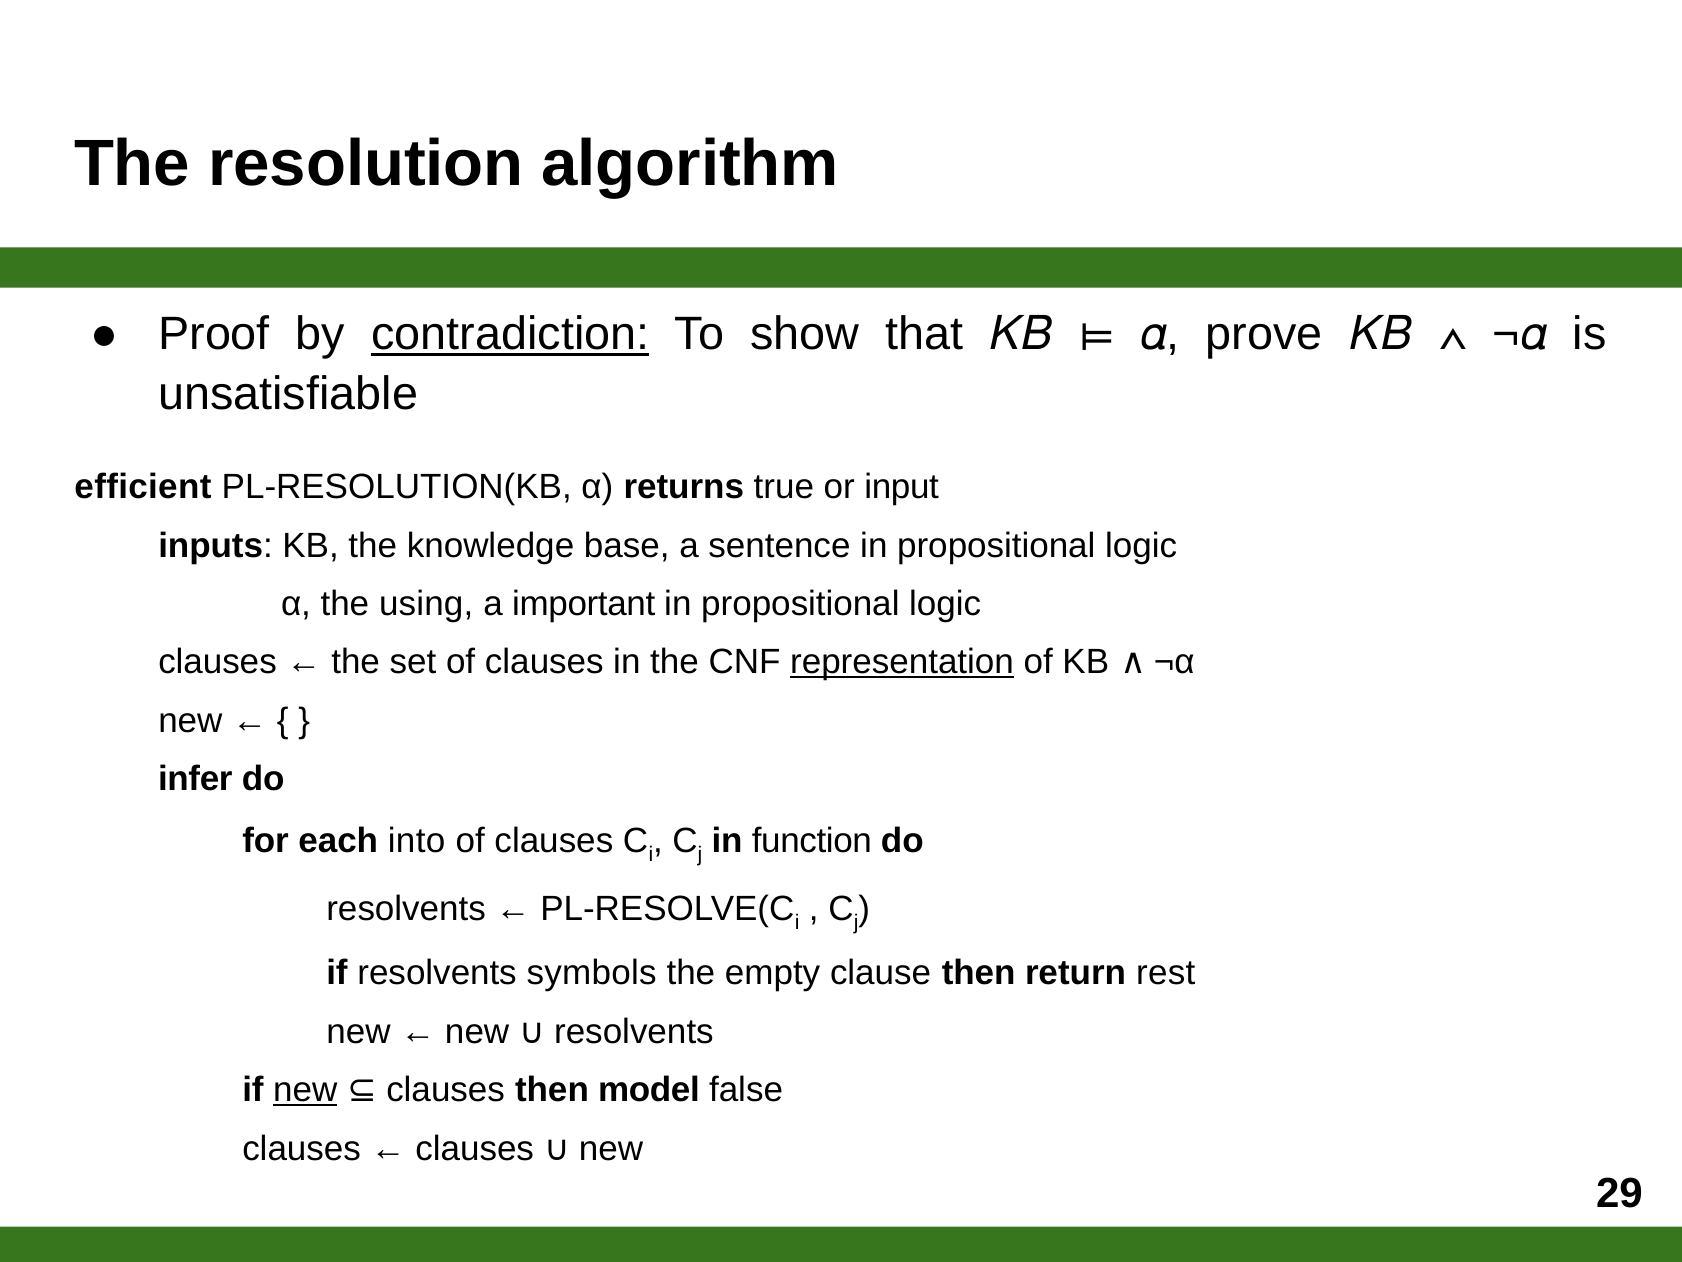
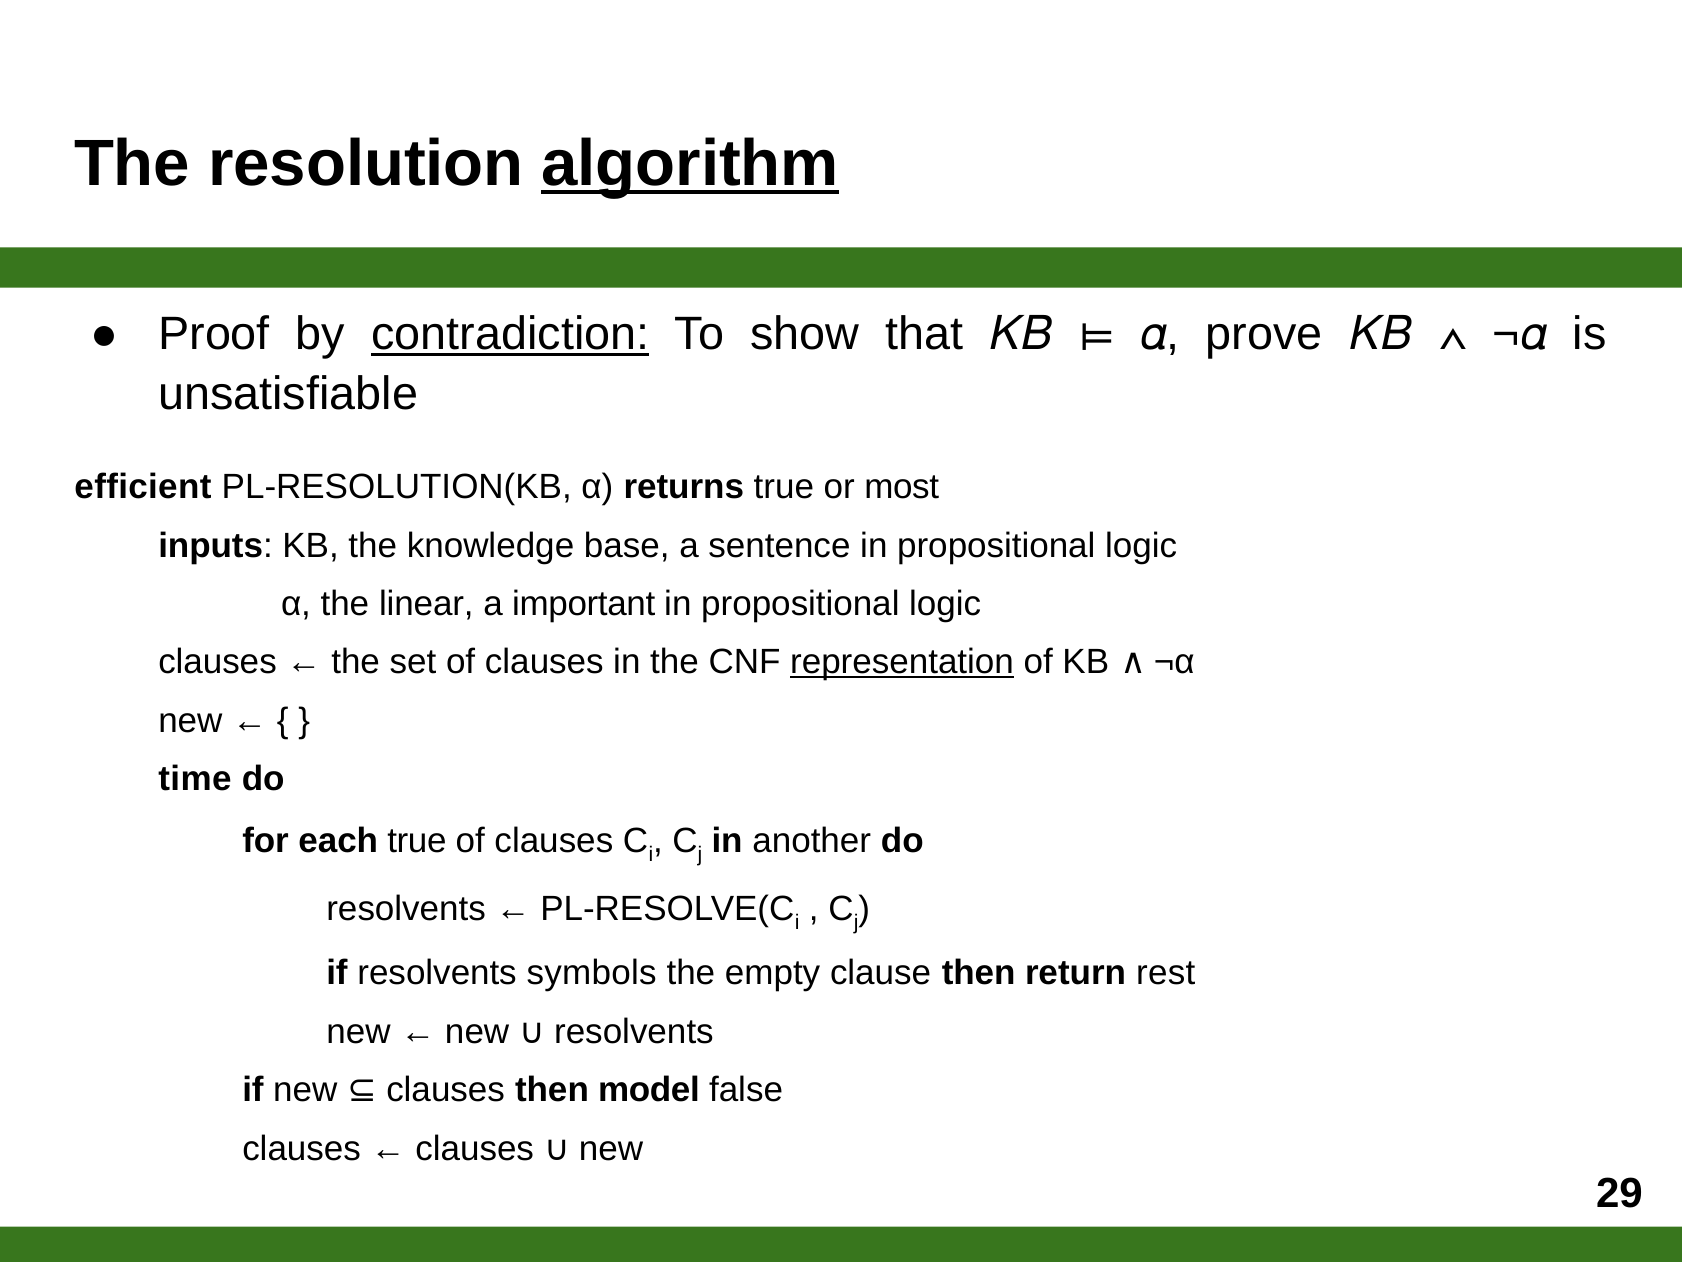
algorithm underline: none -> present (690, 163)
input: input -> most (902, 487)
using: using -> linear (426, 604)
infer: infer -> time (195, 779)
each into: into -> true (417, 840)
function: function -> another (812, 840)
new underline: present -> none (305, 1090)
